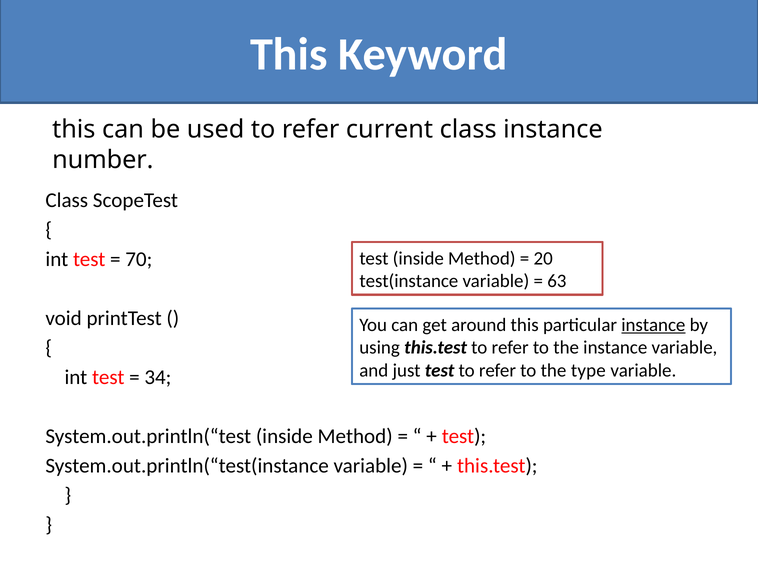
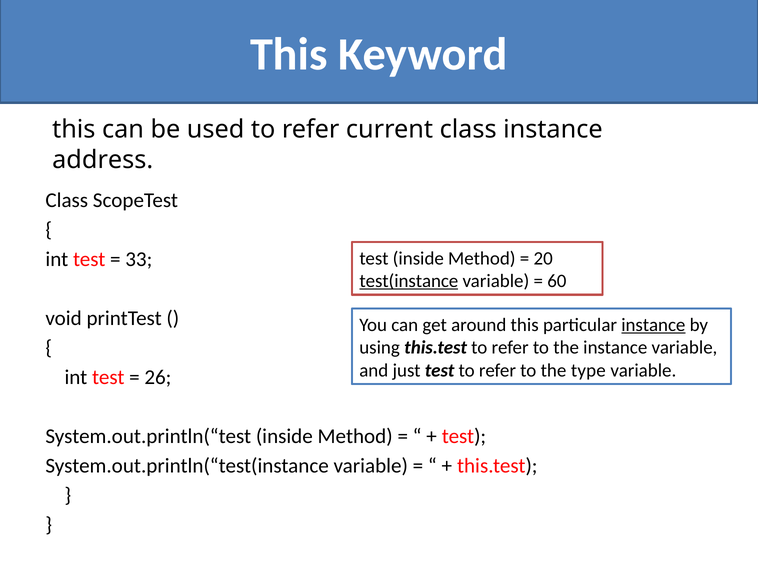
number: number -> address (103, 160)
70: 70 -> 33 (139, 260)
test(instance underline: none -> present (409, 281)
63: 63 -> 60 (557, 281)
34: 34 -> 26 (158, 378)
